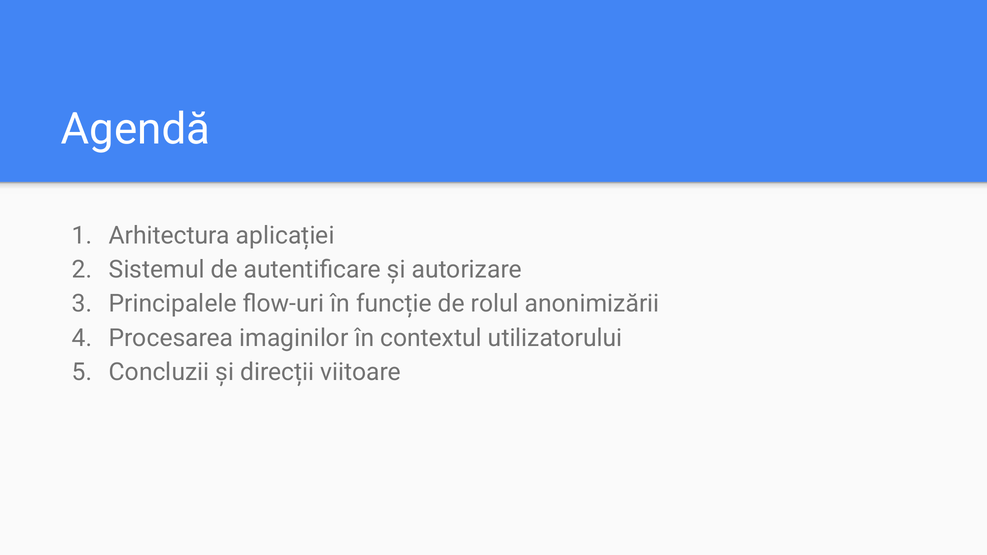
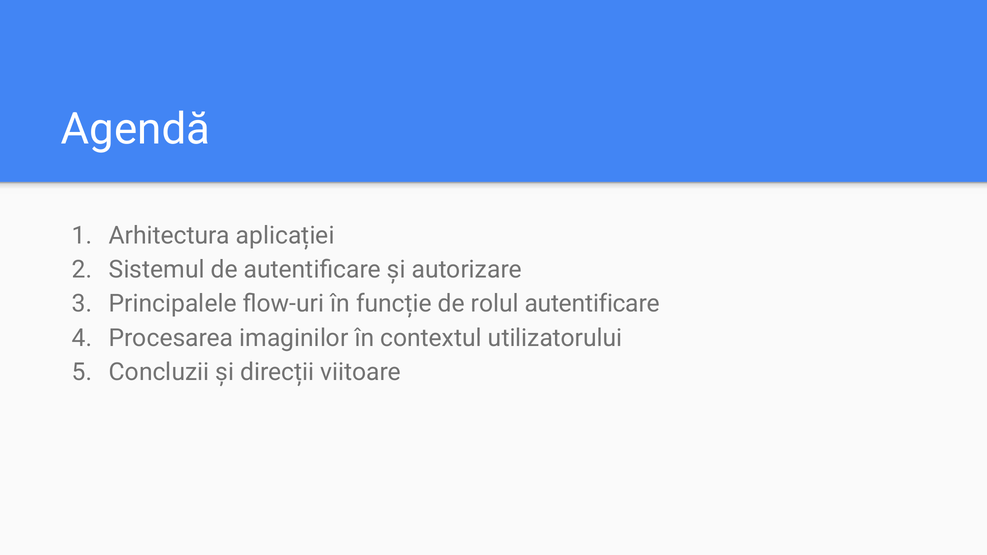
rolul anonimizării: anonimizării -> autentificare (592, 304)
